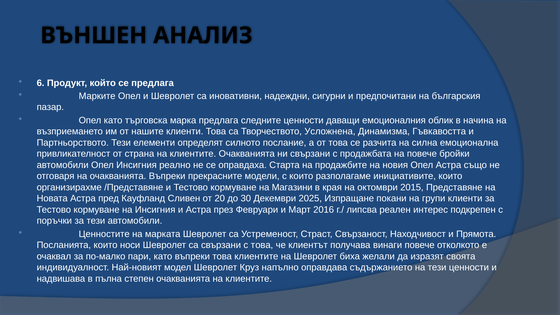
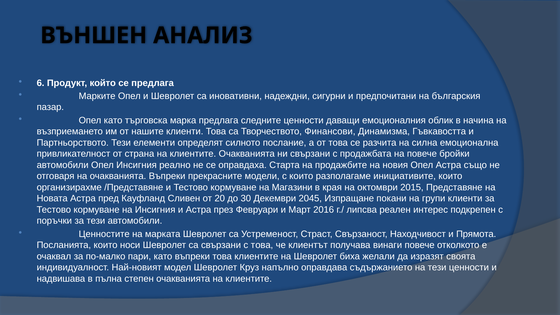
Усложнена: Усложнена -> Финансови (330, 131)
2025: 2025 -> 2045 (310, 199)
